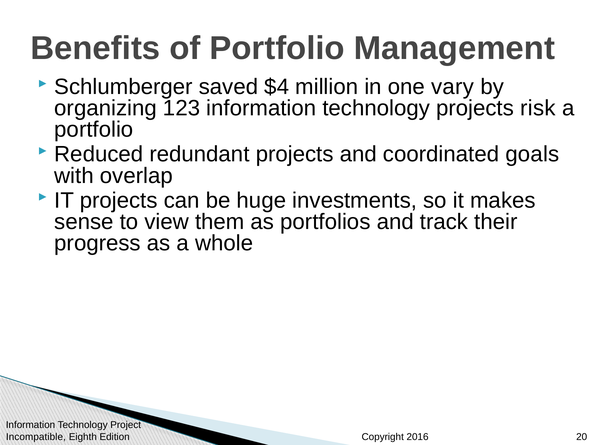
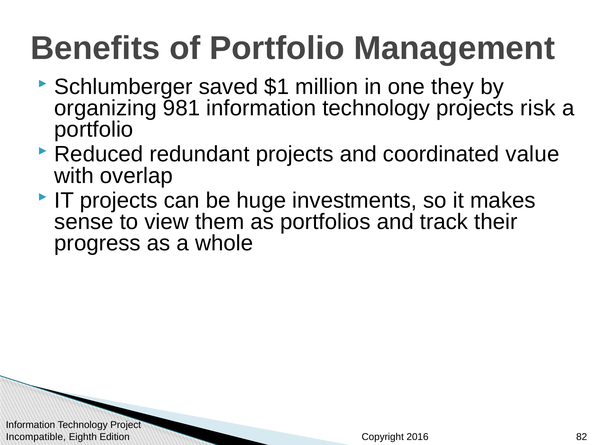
$4: $4 -> $1 (277, 87)
vary: vary -> they (453, 87)
123: 123 -> 981 (182, 108)
goals: goals -> value (532, 154)
20: 20 -> 82 (582, 437)
